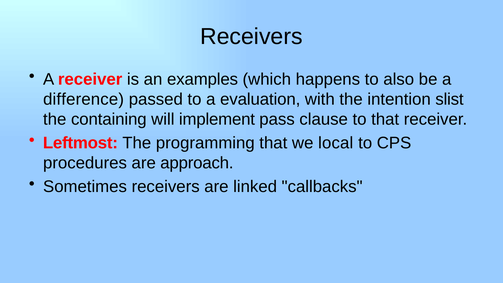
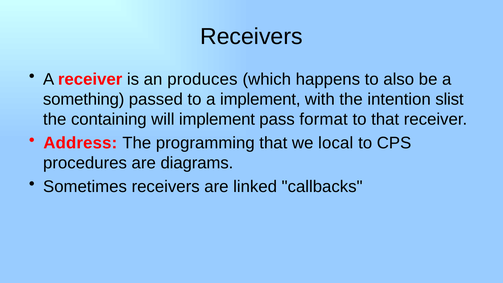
examples: examples -> produces (202, 79)
difference: difference -> something (84, 99)
a evaluation: evaluation -> implement (260, 99)
clause: clause -> format (324, 119)
Leftmost: Leftmost -> Address (80, 143)
approach: approach -> diagrams (197, 163)
